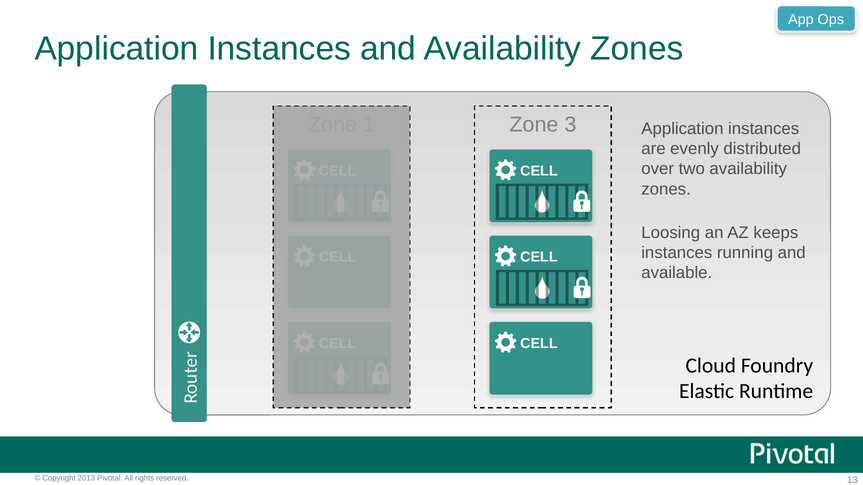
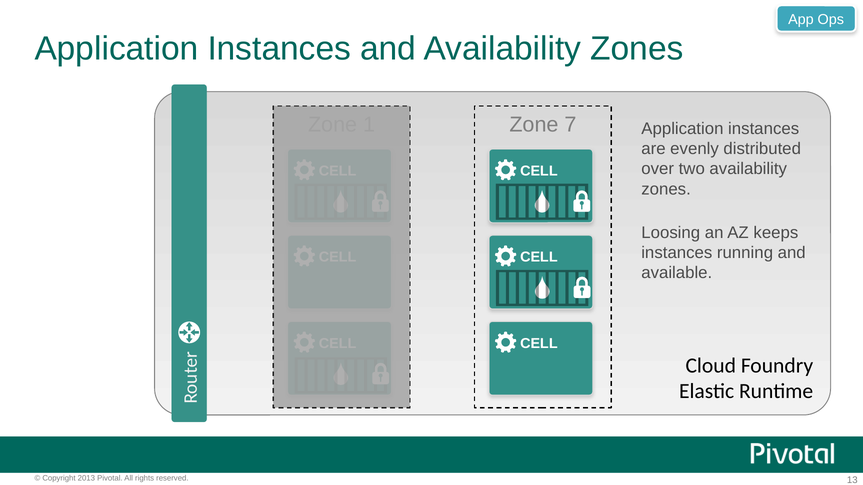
3: 3 -> 7 (570, 125)
